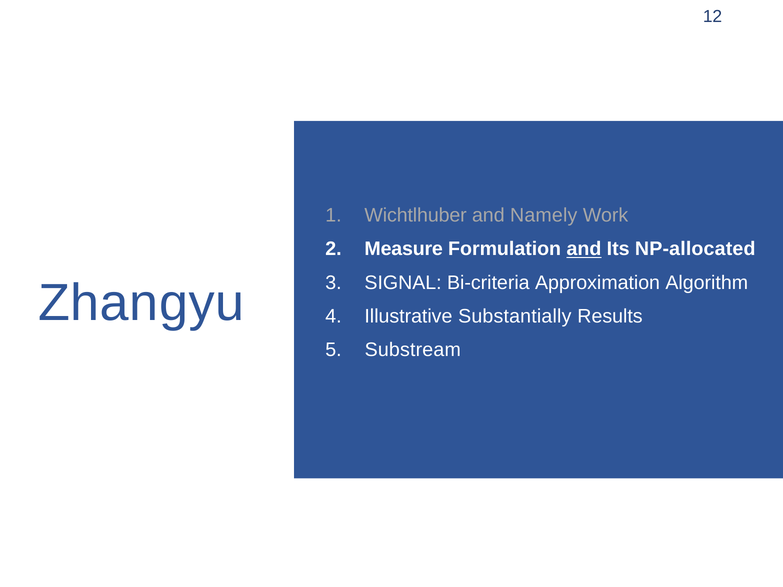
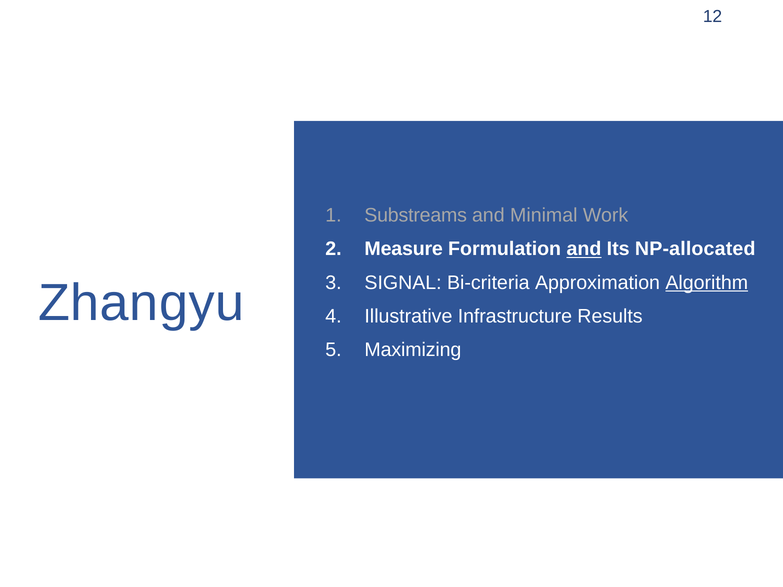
Wichtlhuber: Wichtlhuber -> Substreams (416, 216)
Namely: Namely -> Minimal (544, 216)
Algorithm underline: none -> present (707, 283)
Substantially: Substantially -> Infrastructure (515, 316)
Substream: Substream -> Maximizing (413, 350)
